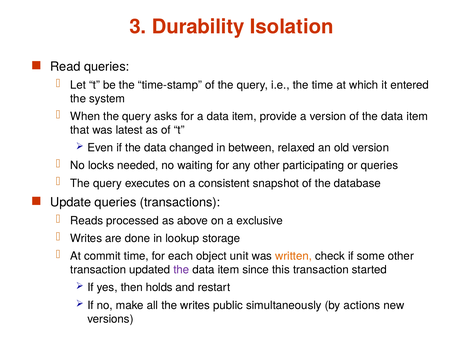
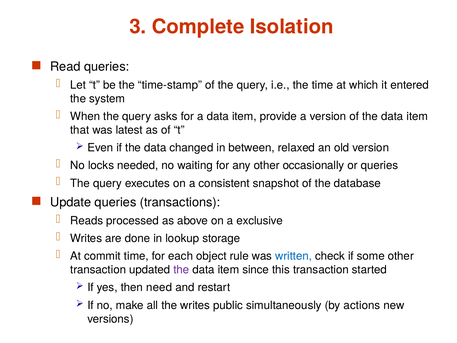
Durability: Durability -> Complete (198, 27)
participating: participating -> occasionally (313, 165)
unit: unit -> rule (239, 256)
written colour: orange -> blue (294, 256)
holds: holds -> need (159, 287)
